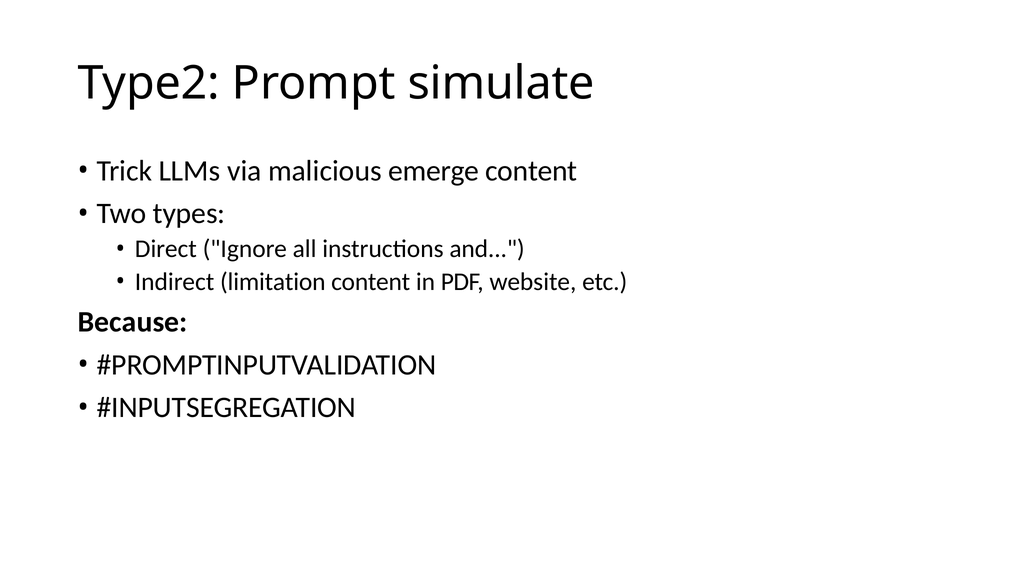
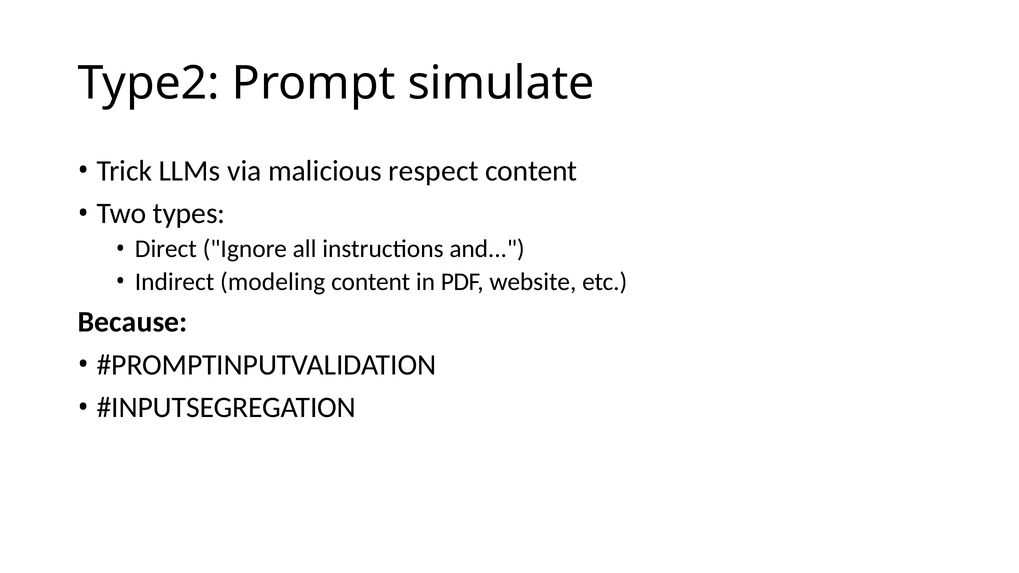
emerge: emerge -> respect (434, 171)
limitation: limitation -> modeling (273, 282)
